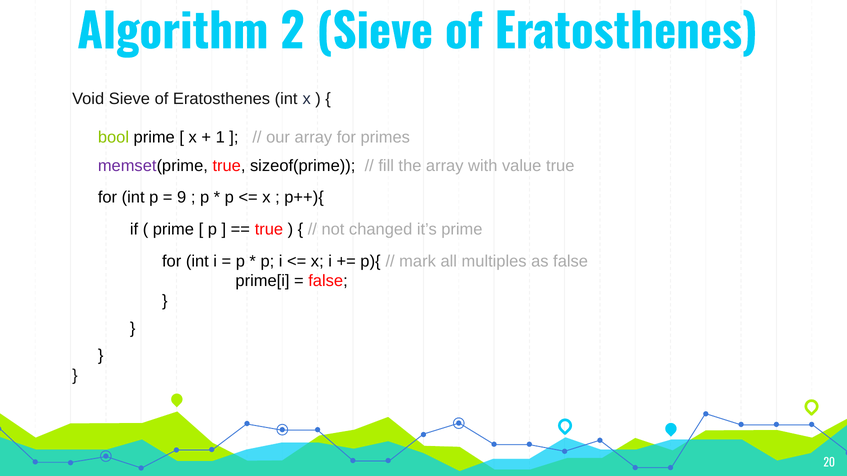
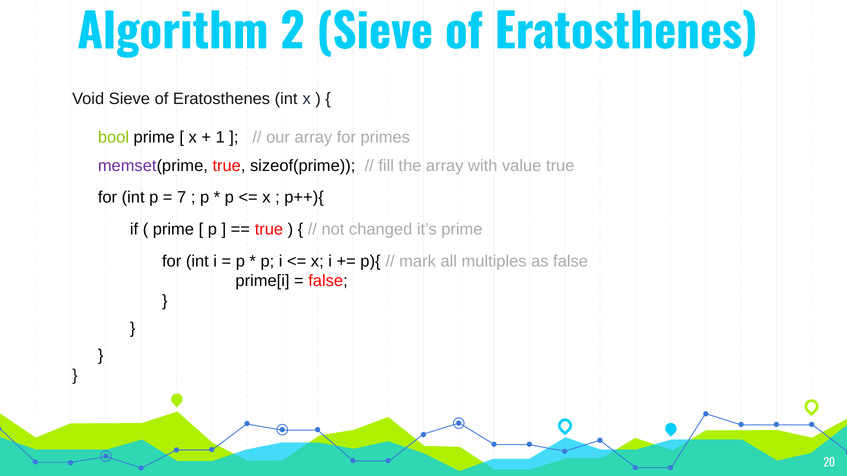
9: 9 -> 7 (182, 197)
